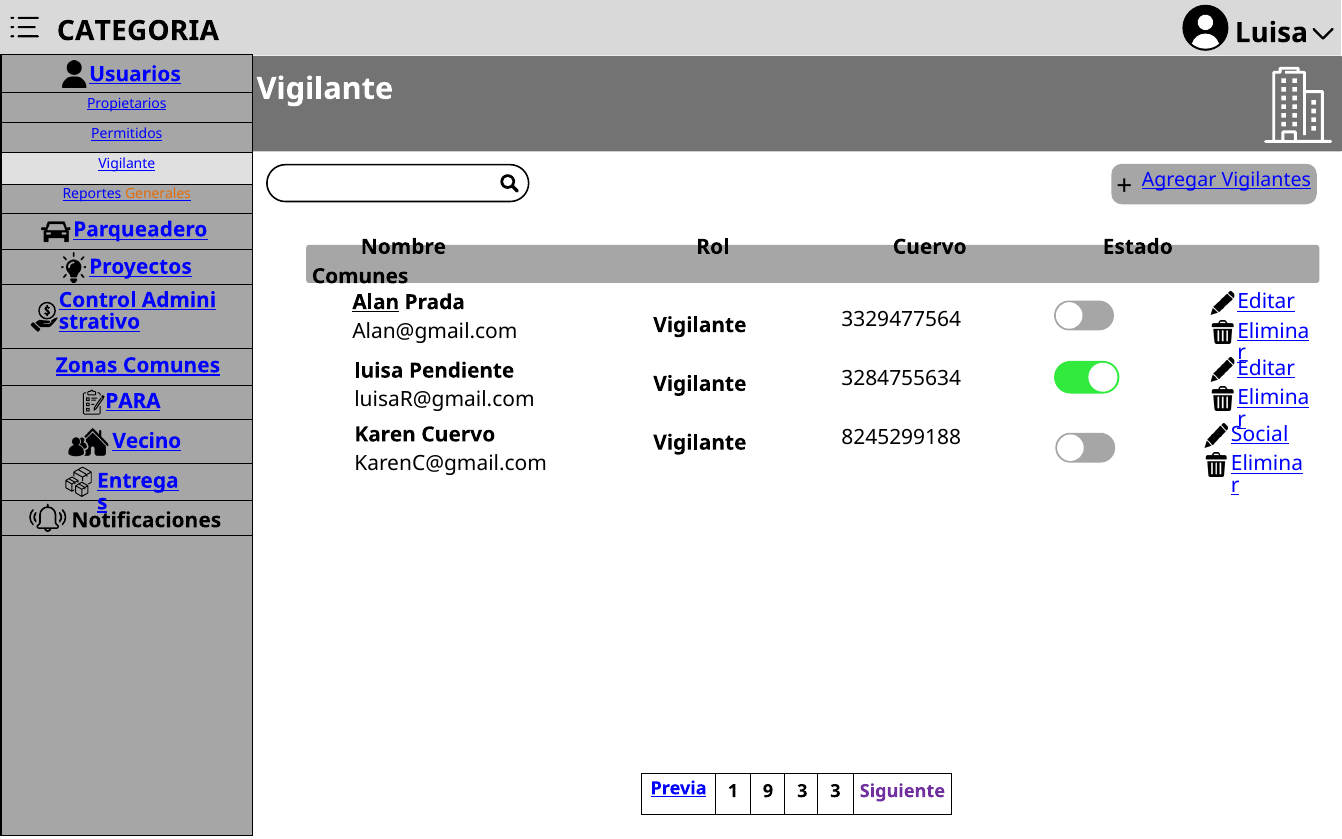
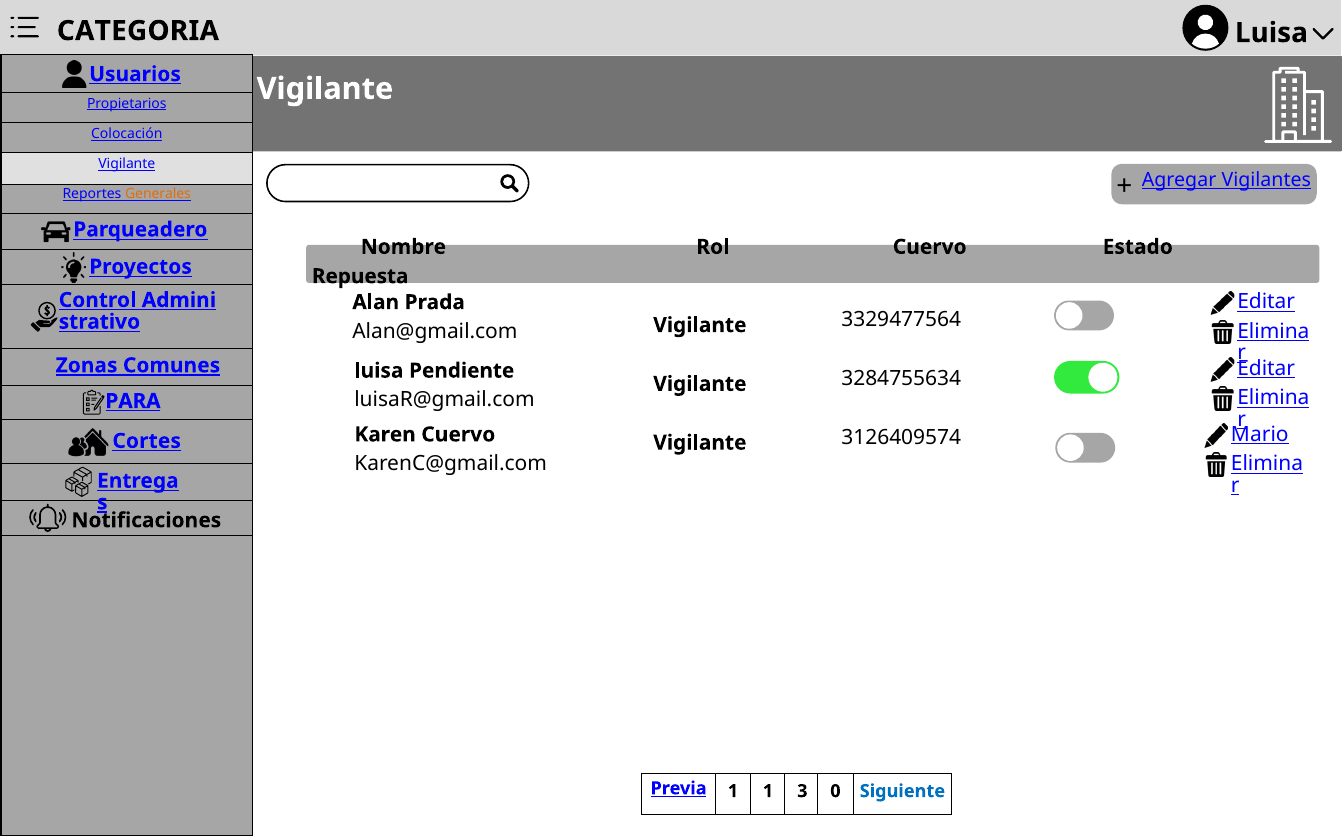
Permitidos: Permitidos -> Colocación (127, 134)
Comunes: Comunes -> Repuesta (360, 276)
Alan underline: present -> none (376, 302)
Social: Social -> Mario (1260, 434)
8245299188: 8245299188 -> 3126409574 (901, 437)
Vecino: Vecino -> Cortes (147, 441)
Siguiente colour: purple -> blue (902, 791)
1 9: 9 -> 1 (768, 791)
3 3: 3 -> 0 (835, 791)
